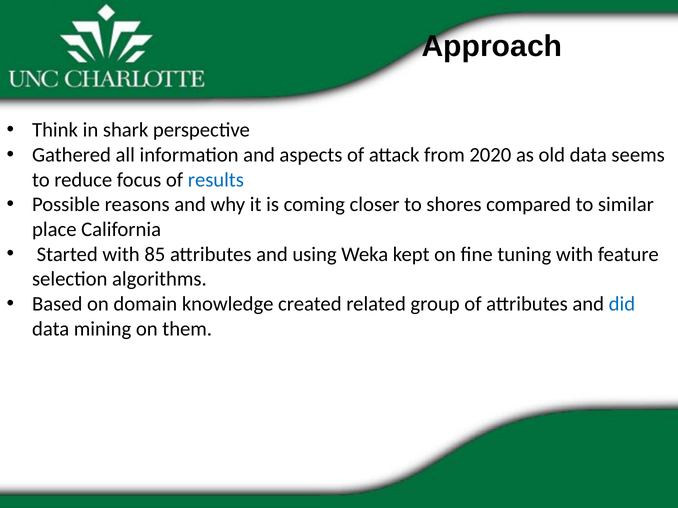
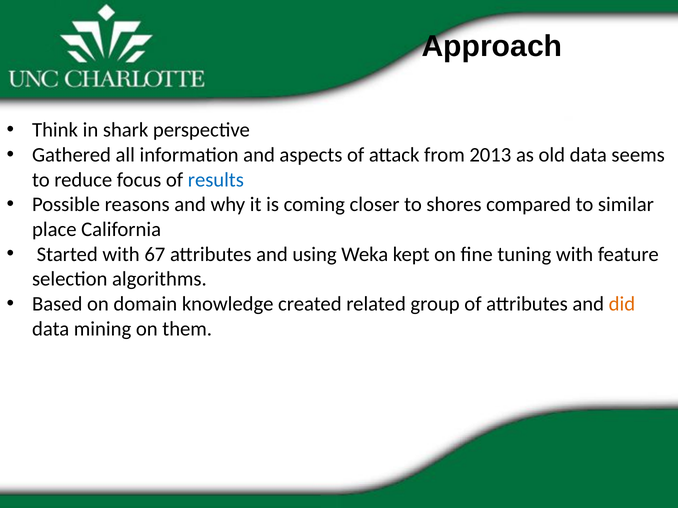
2020: 2020 -> 2013 (490, 155)
85: 85 -> 67 (155, 254)
did colour: blue -> orange (622, 304)
